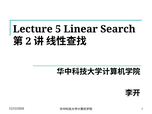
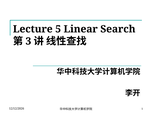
2: 2 -> 3 (28, 41)
